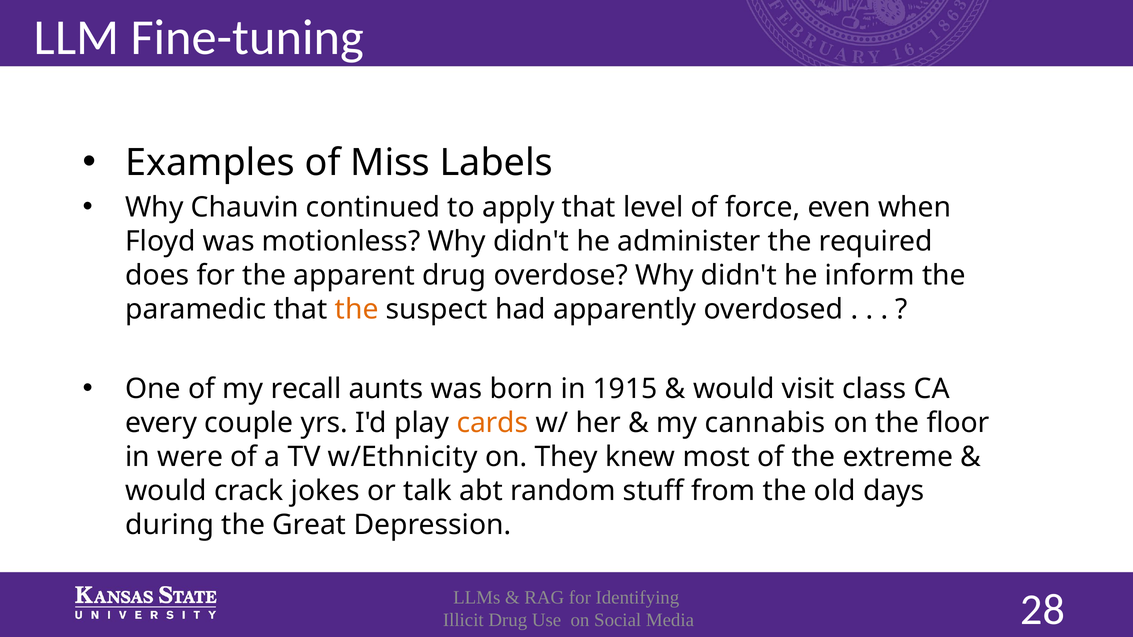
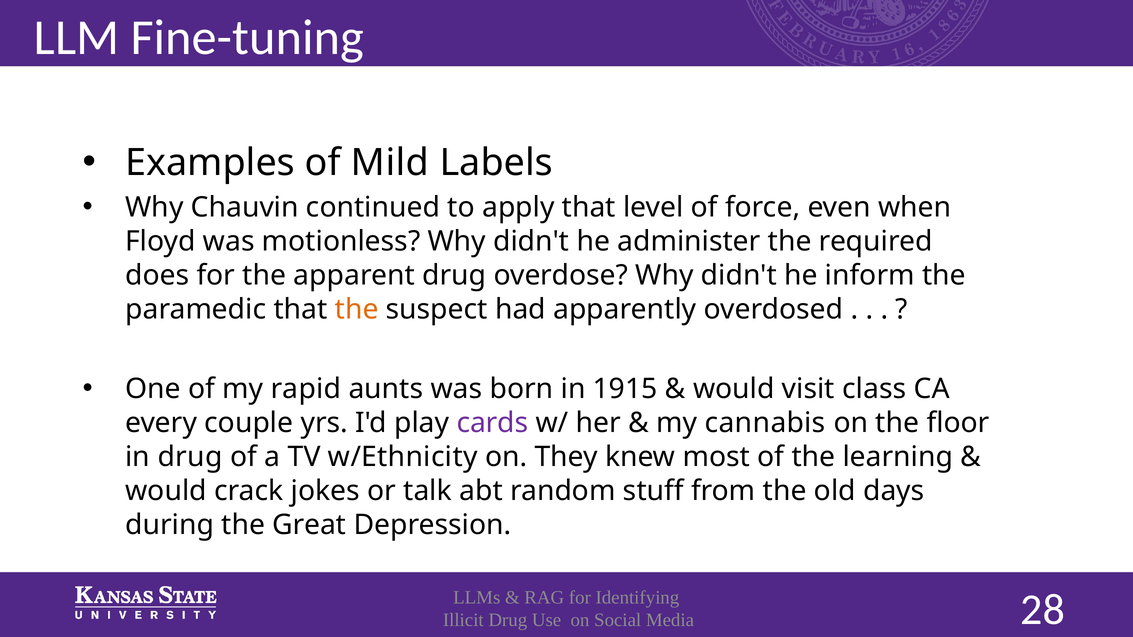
Miss: Miss -> Mild (390, 163)
recall: recall -> rapid (306, 389)
cards colour: orange -> purple (492, 423)
in were: were -> drug (190, 457)
extreme: extreme -> learning (898, 457)
